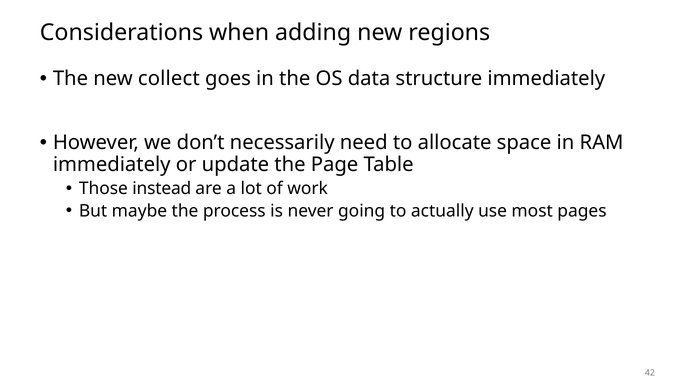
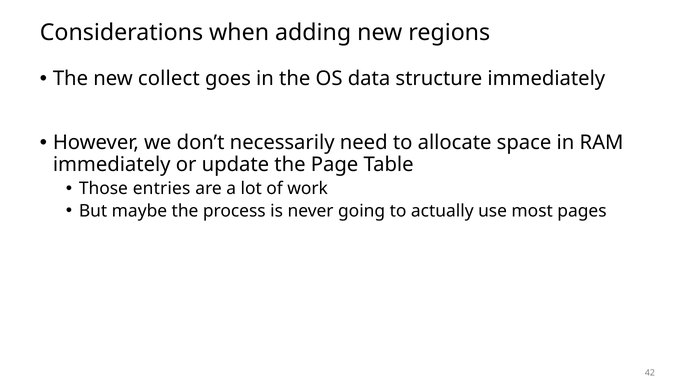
instead: instead -> entries (162, 189)
